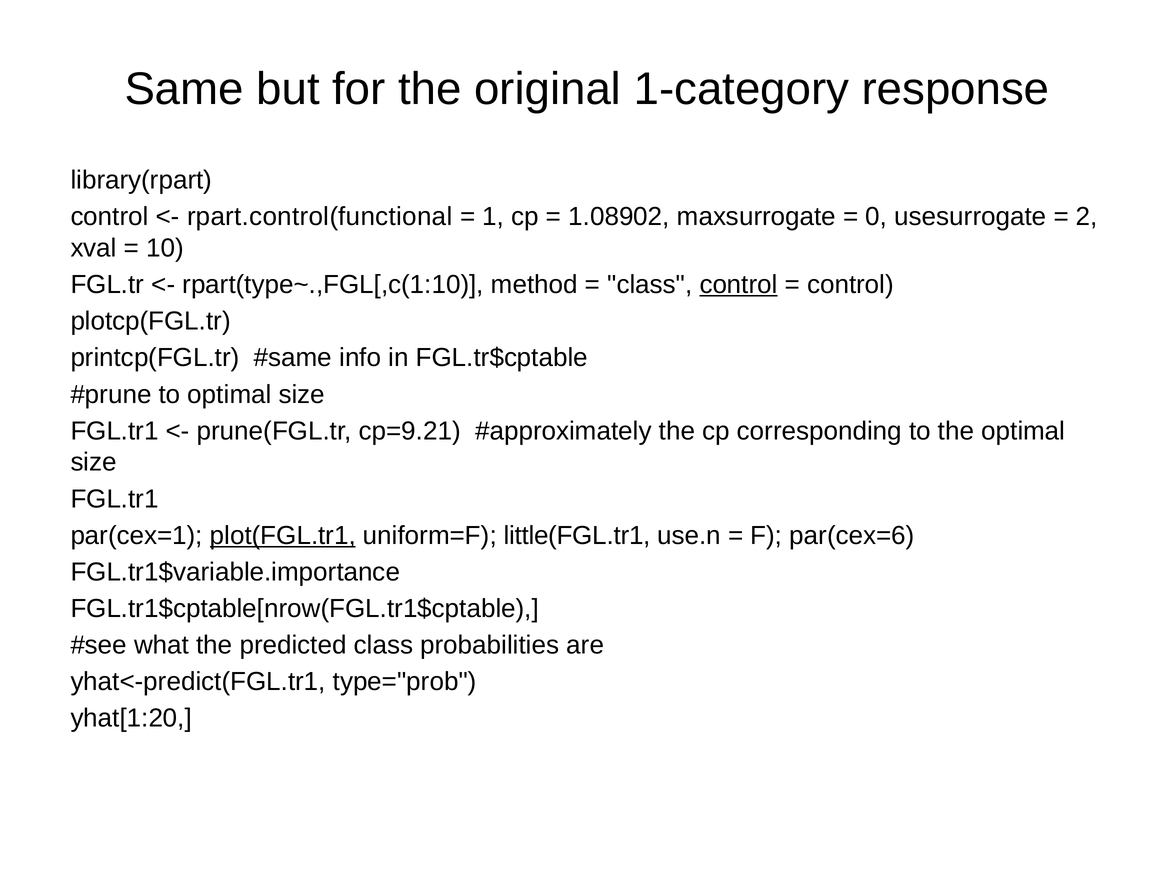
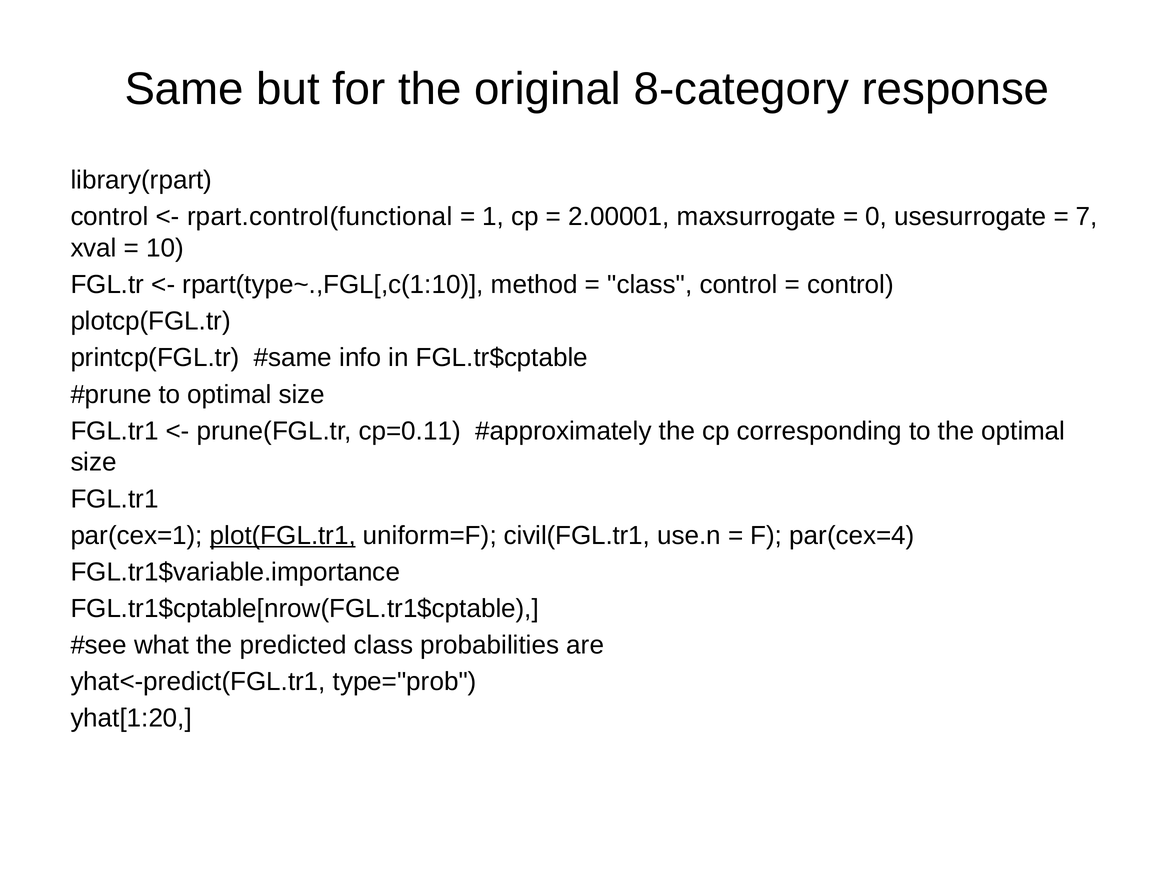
1-category: 1-category -> 8-category (741, 89)
1.08902: 1.08902 -> 2.00001 (619, 217)
2: 2 -> 7 (1087, 217)
control underline: present -> none (739, 284)
cp=9.21: cp=9.21 -> cp=0.11 (410, 431)
little(FGL.tr1: little(FGL.tr1 -> civil(FGL.tr1 (577, 535)
par(cex=6: par(cex=6 -> par(cex=4 (852, 535)
